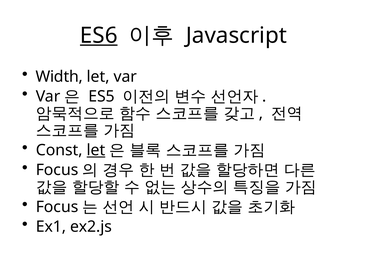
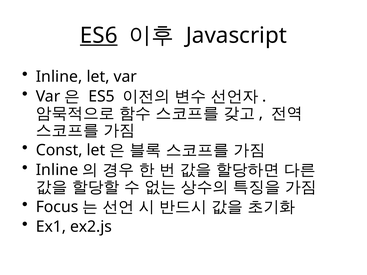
Width: Width -> Inline (59, 77)
let underline: present -> none (96, 150)
Focus: Focus -> Inline (57, 170)
